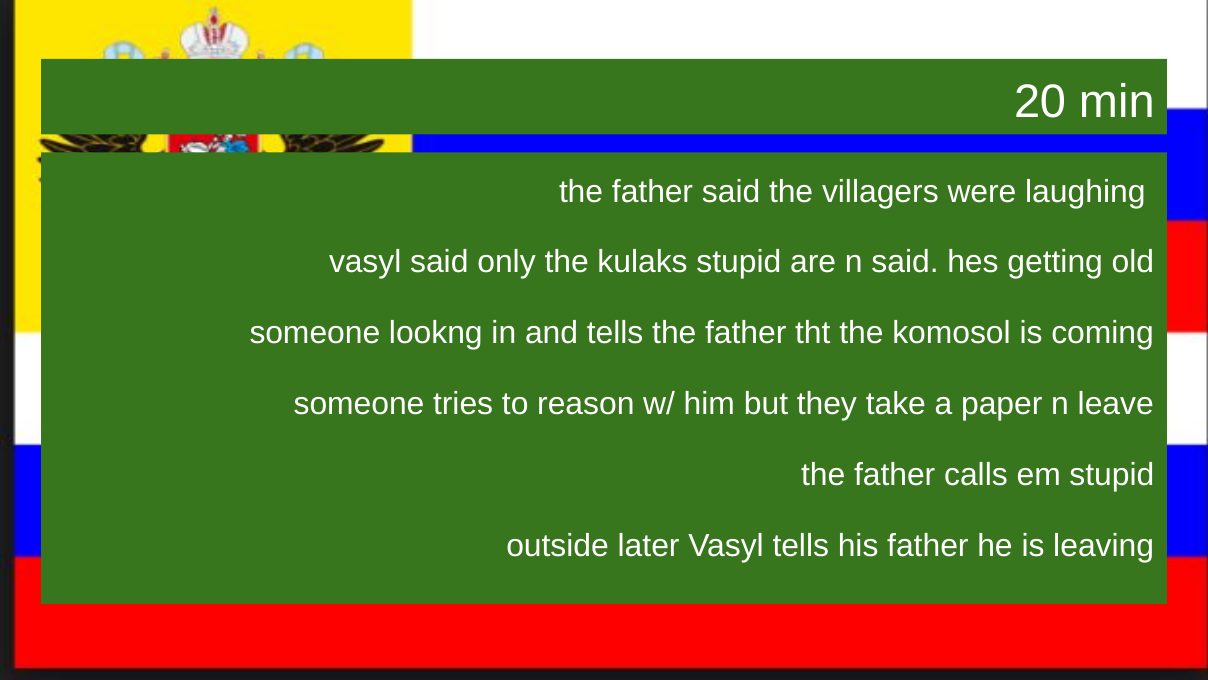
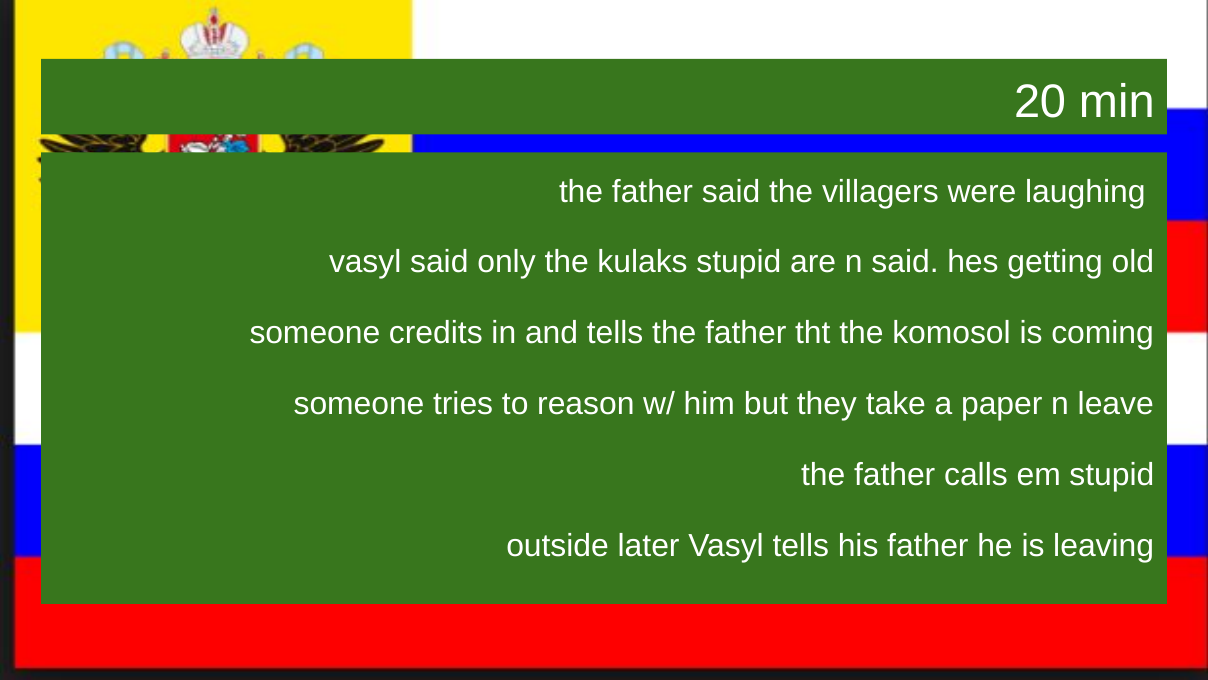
lookng: lookng -> credits (436, 333)
